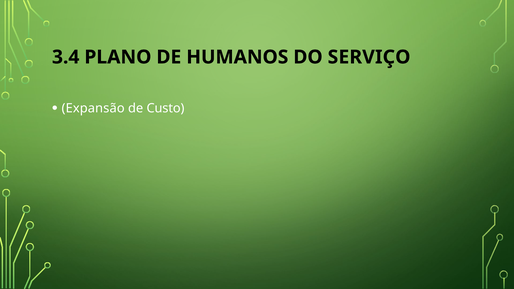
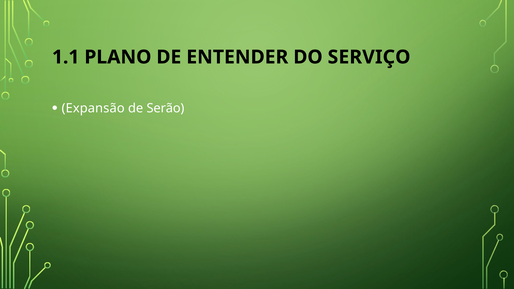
3.4: 3.4 -> 1.1 (66, 57)
HUMANOS: HUMANOS -> ENTENDER (237, 57)
Custo: Custo -> Serão (165, 108)
